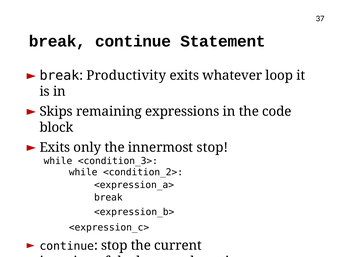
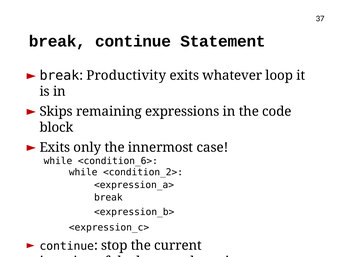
innermost stop: stop -> case (212, 147)
<condition_3>: <condition_3> -> <condition_6> (118, 161)
